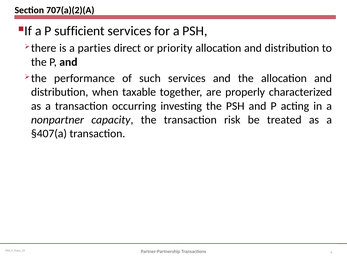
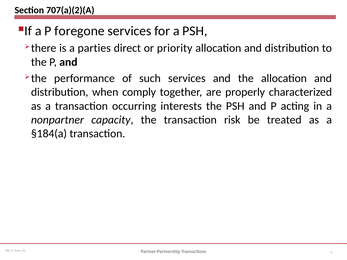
sufficient: sufficient -> foregone (80, 31)
taxable: taxable -> comply (139, 92)
investing: investing -> interests (181, 106)
§407(a: §407(a -> §184(a (49, 134)
